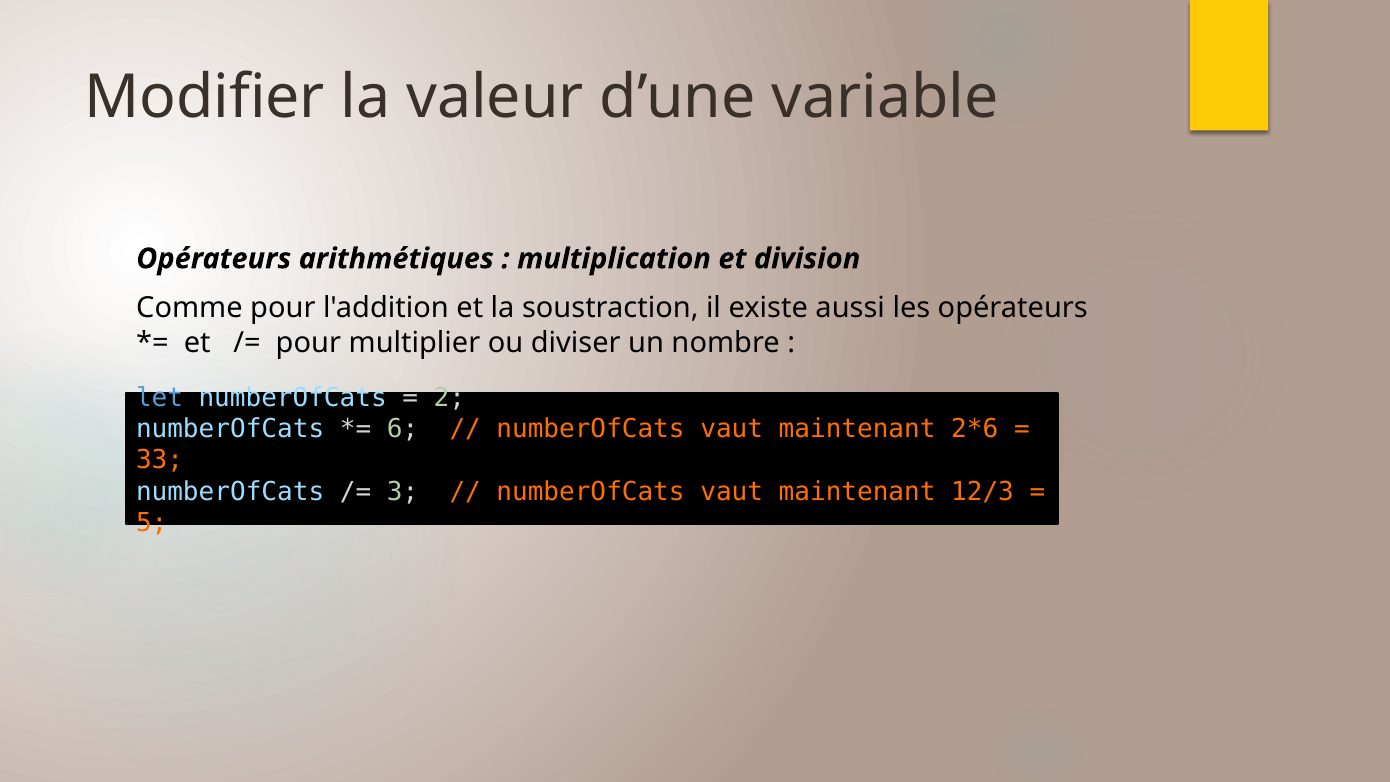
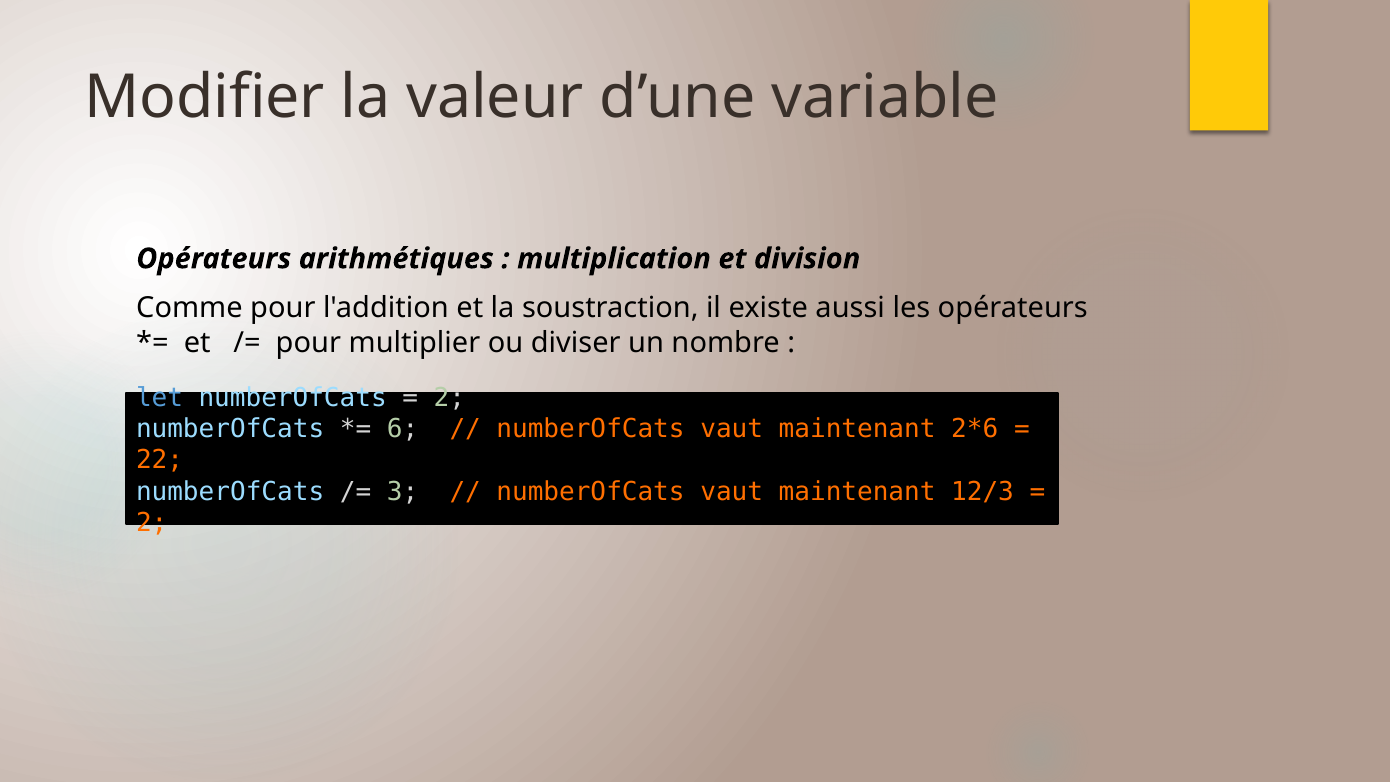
33: 33 -> 22 (160, 460)
5: 5 -> 2 (152, 523)
